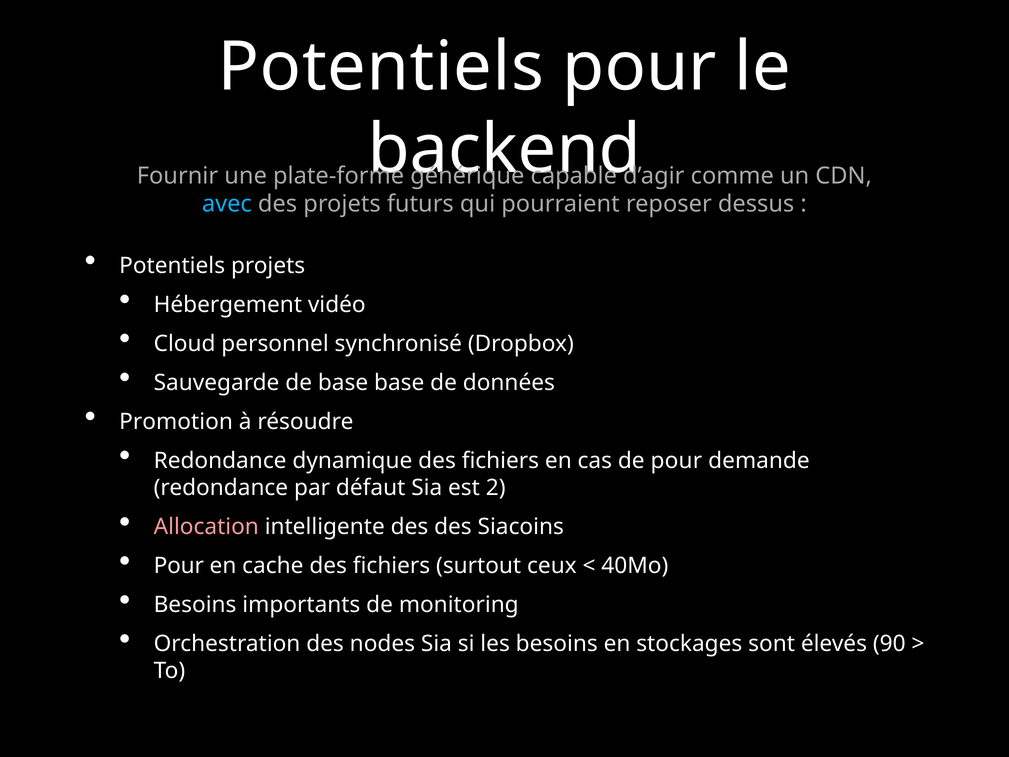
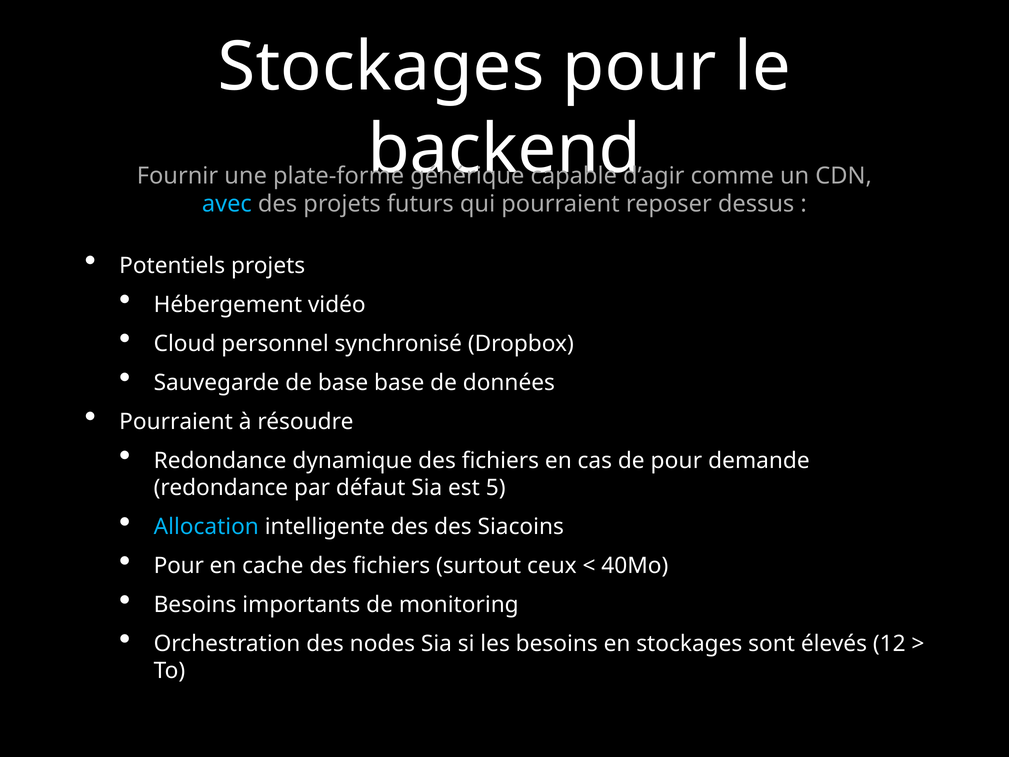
Potentiels: Potentiels -> Stockages (381, 67)
Promotion: Promotion -> Pourraient (176, 421)
2: 2 -> 5 (496, 488)
Allocation colour: pink -> light blue (206, 527)
90: 90 -> 12 (889, 644)
